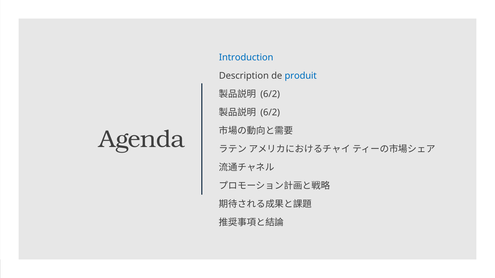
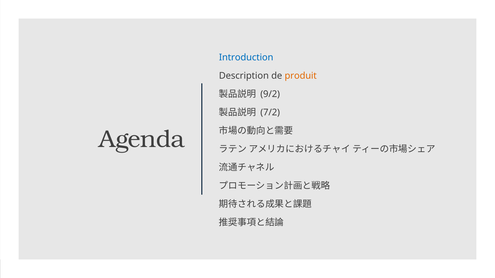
produit colour: blue -> orange (301, 76)
6/2: 6/2 -> 9/2 (270, 94)
6/2: 6/2 -> 7/2 (270, 112)
